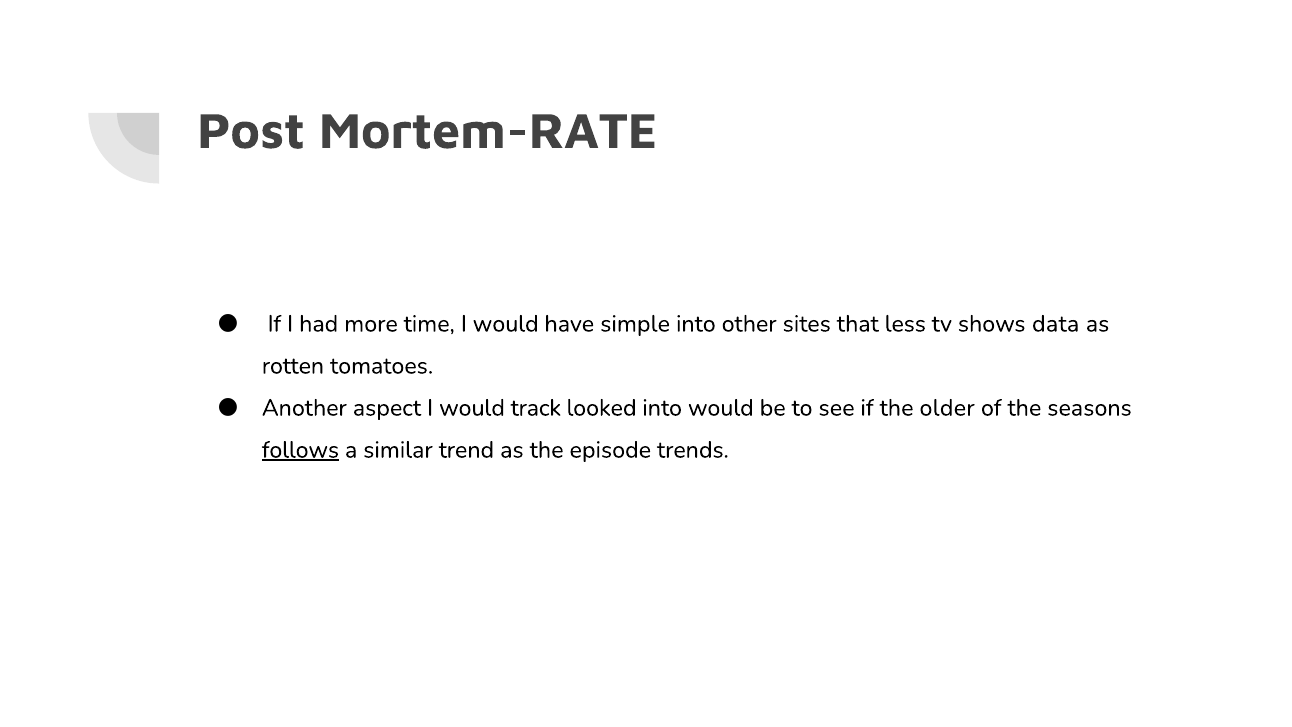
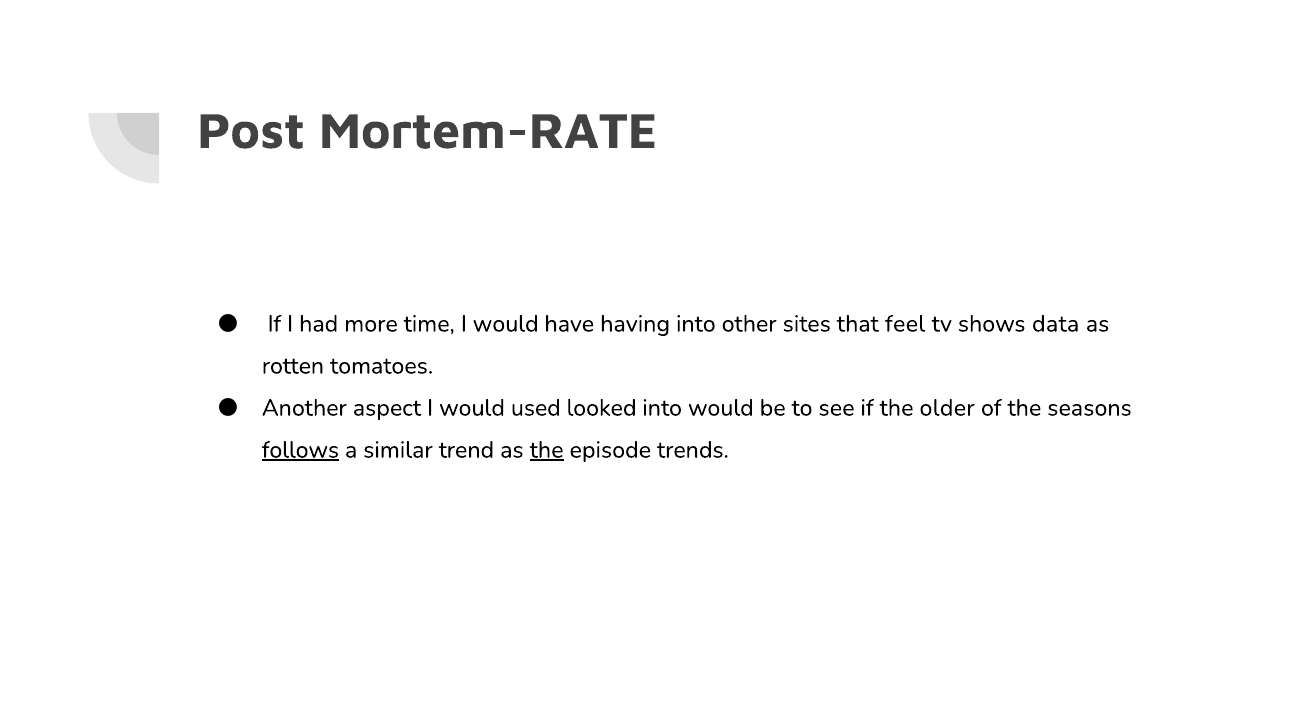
simple: simple -> having (635, 324)
less: less -> feel (905, 324)
track: track -> used (536, 408)
the underline: none -> present (547, 450)
